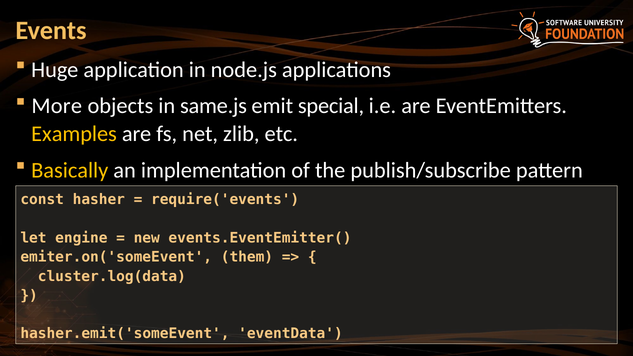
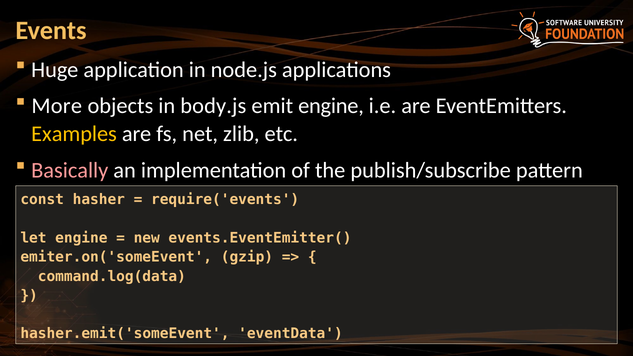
same.js: same.js -> body.js (213, 106)
emit special: special -> engine (331, 106)
Basically colour: yellow -> pink (70, 170)
them: them -> gzip (247, 257)
cluster.log(data: cluster.log(data -> command.log(data (112, 276)
